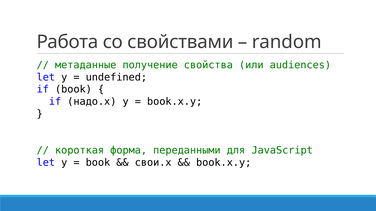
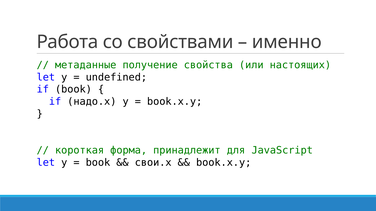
random: random -> именно (287, 42)
audiences: audiences -> настоящих (300, 65)
переданными: переданными -> принадлежит (187, 151)
